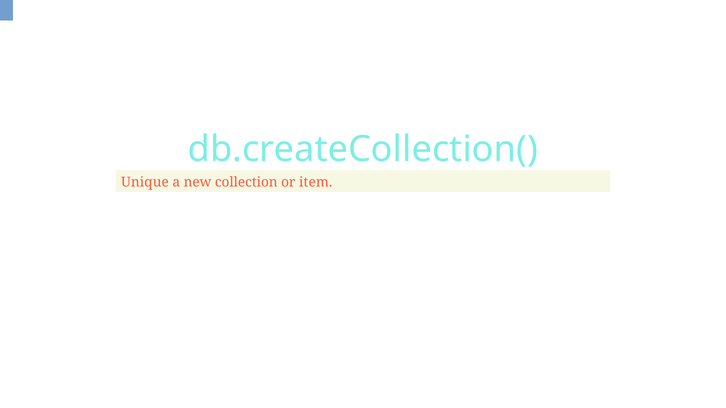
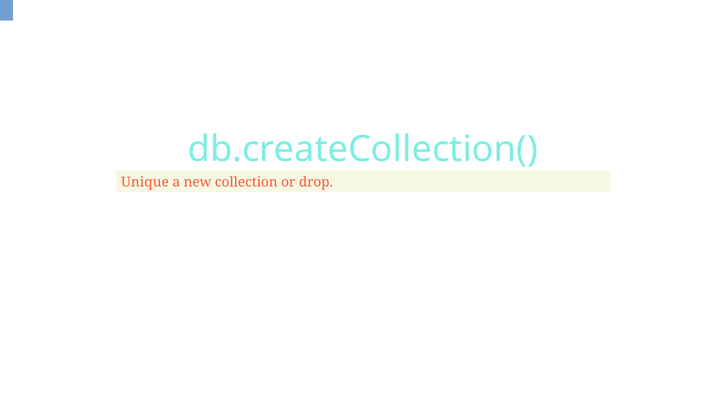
item: item -> drop (316, 182)
